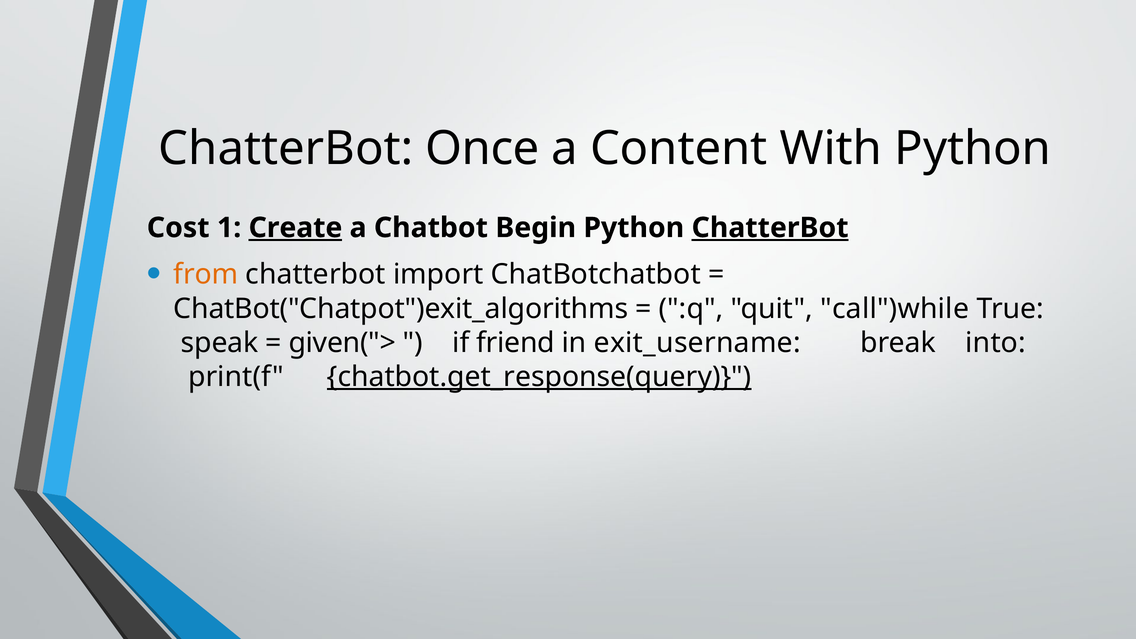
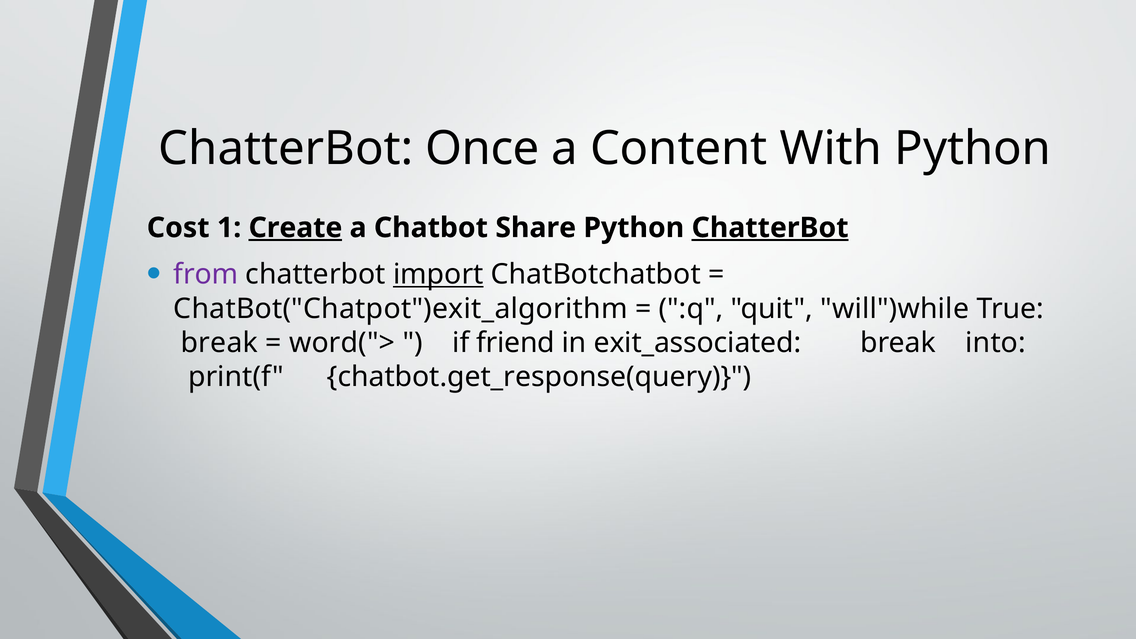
Begin: Begin -> Share (536, 228)
from colour: orange -> purple (206, 275)
import underline: none -> present (438, 275)
ChatBot("Chatpot")exit_algorithms: ChatBot("Chatpot")exit_algorithms -> ChatBot("Chatpot")exit_algorithm (401, 309)
call")while: call")while -> will")while (895, 309)
speak: speak -> break (219, 343)
given(">: given("> -> word("> (342, 343)
exit_username: exit_username -> exit_associated (697, 343)
chatbot.get_response(query underline: present -> none (539, 377)
